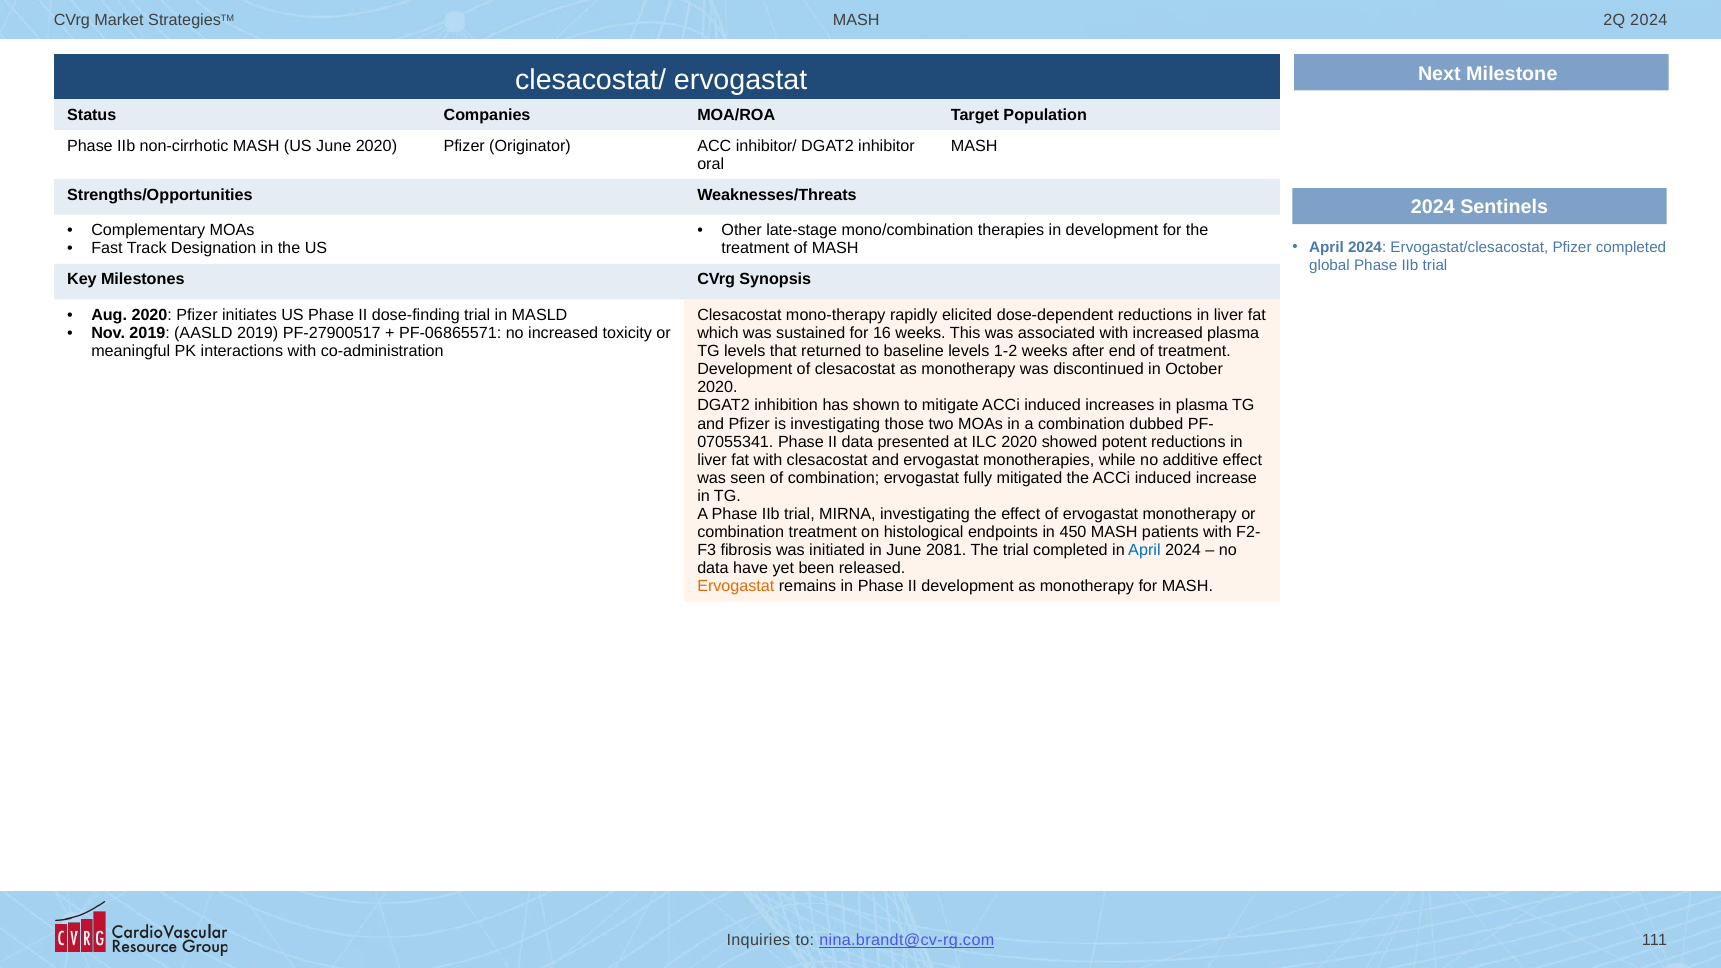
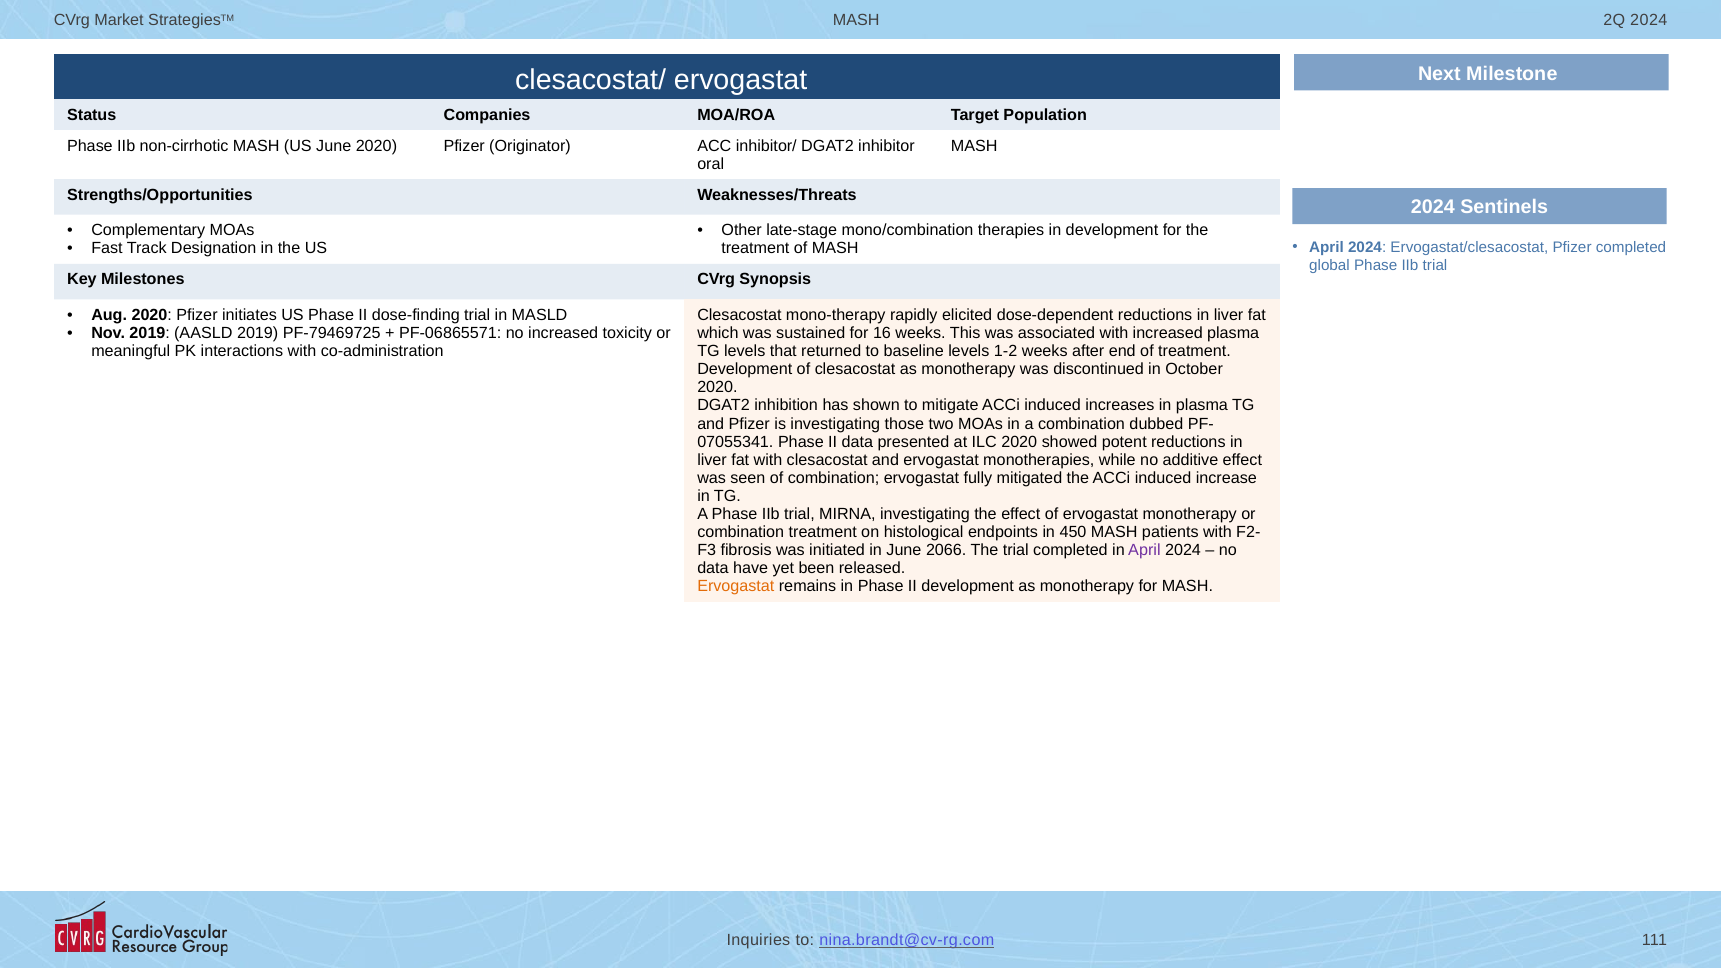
PF-27900517: PF-27900517 -> PF-79469725 (332, 333)
2081: 2081 -> 2066 (946, 550)
April colour: blue -> purple (1144, 550)
